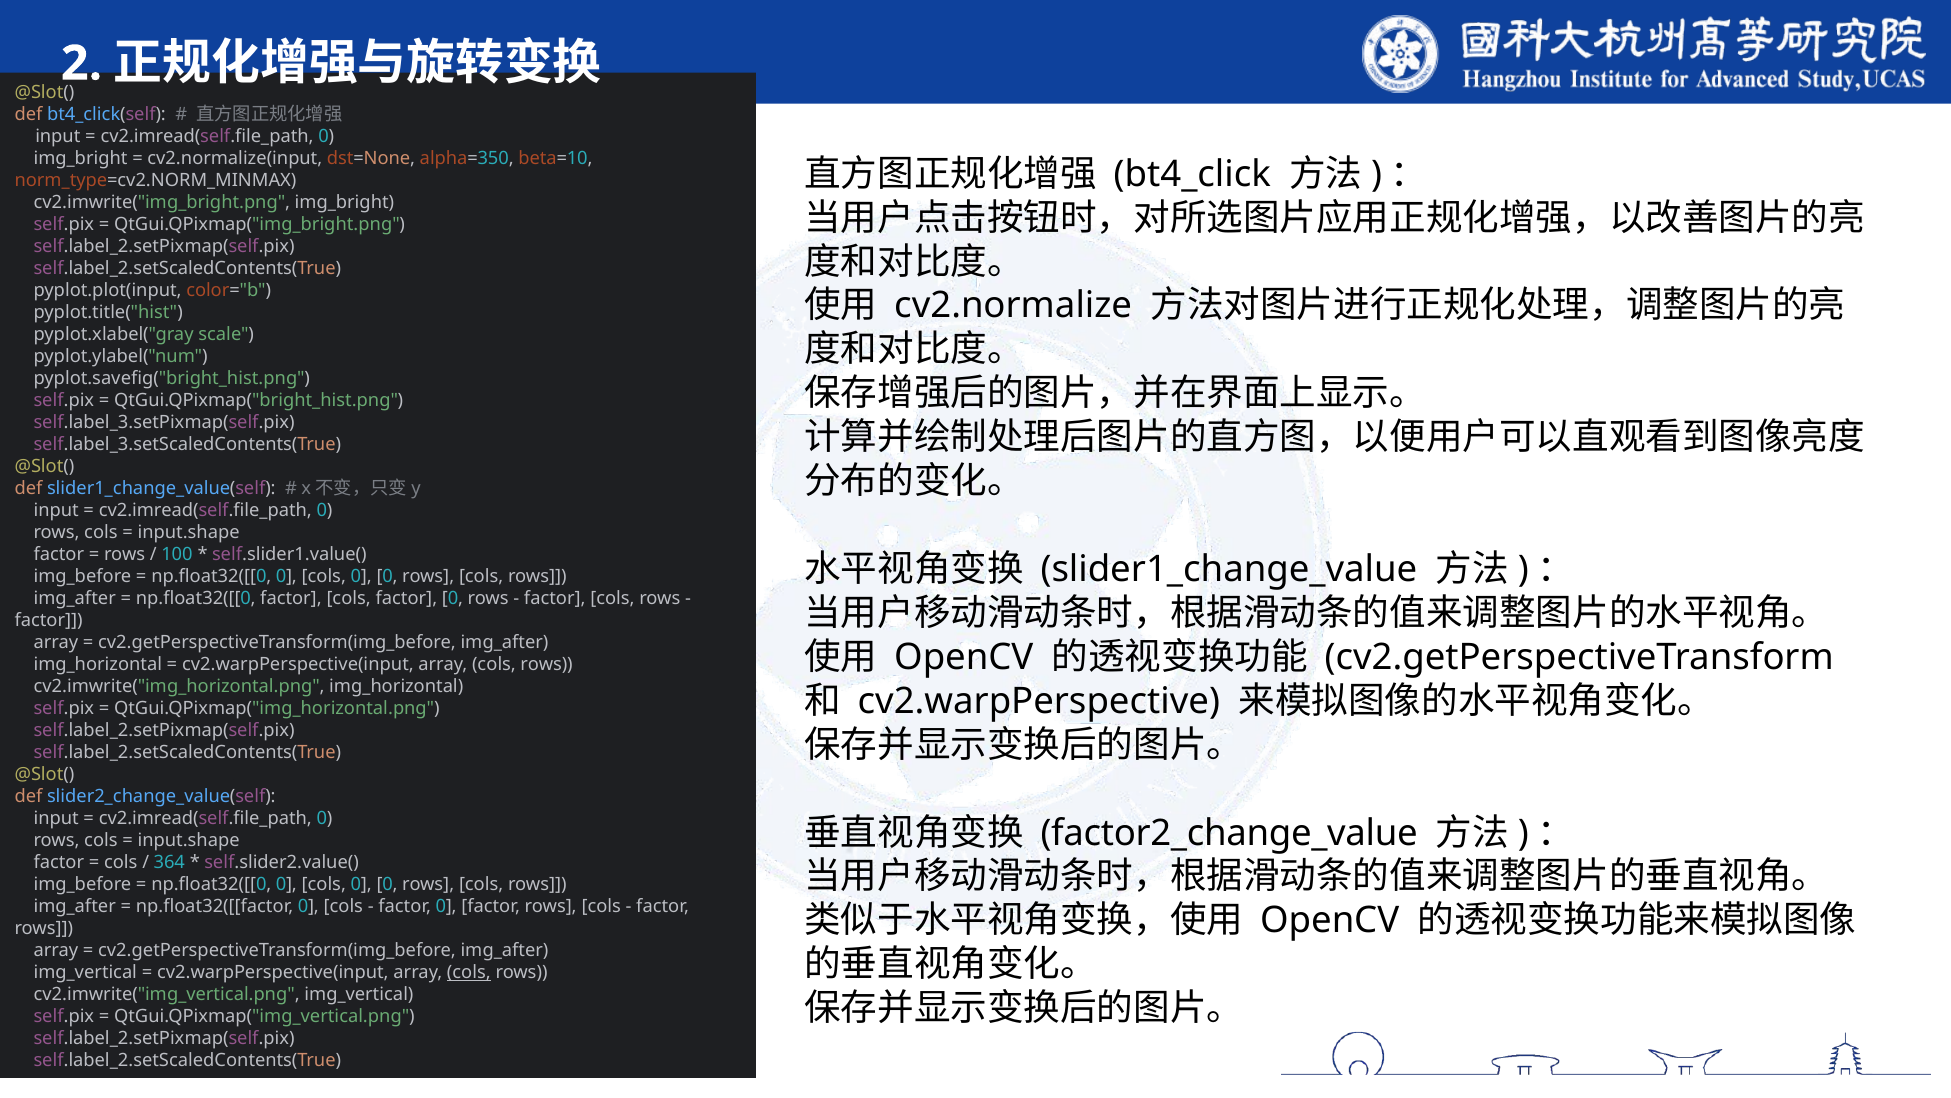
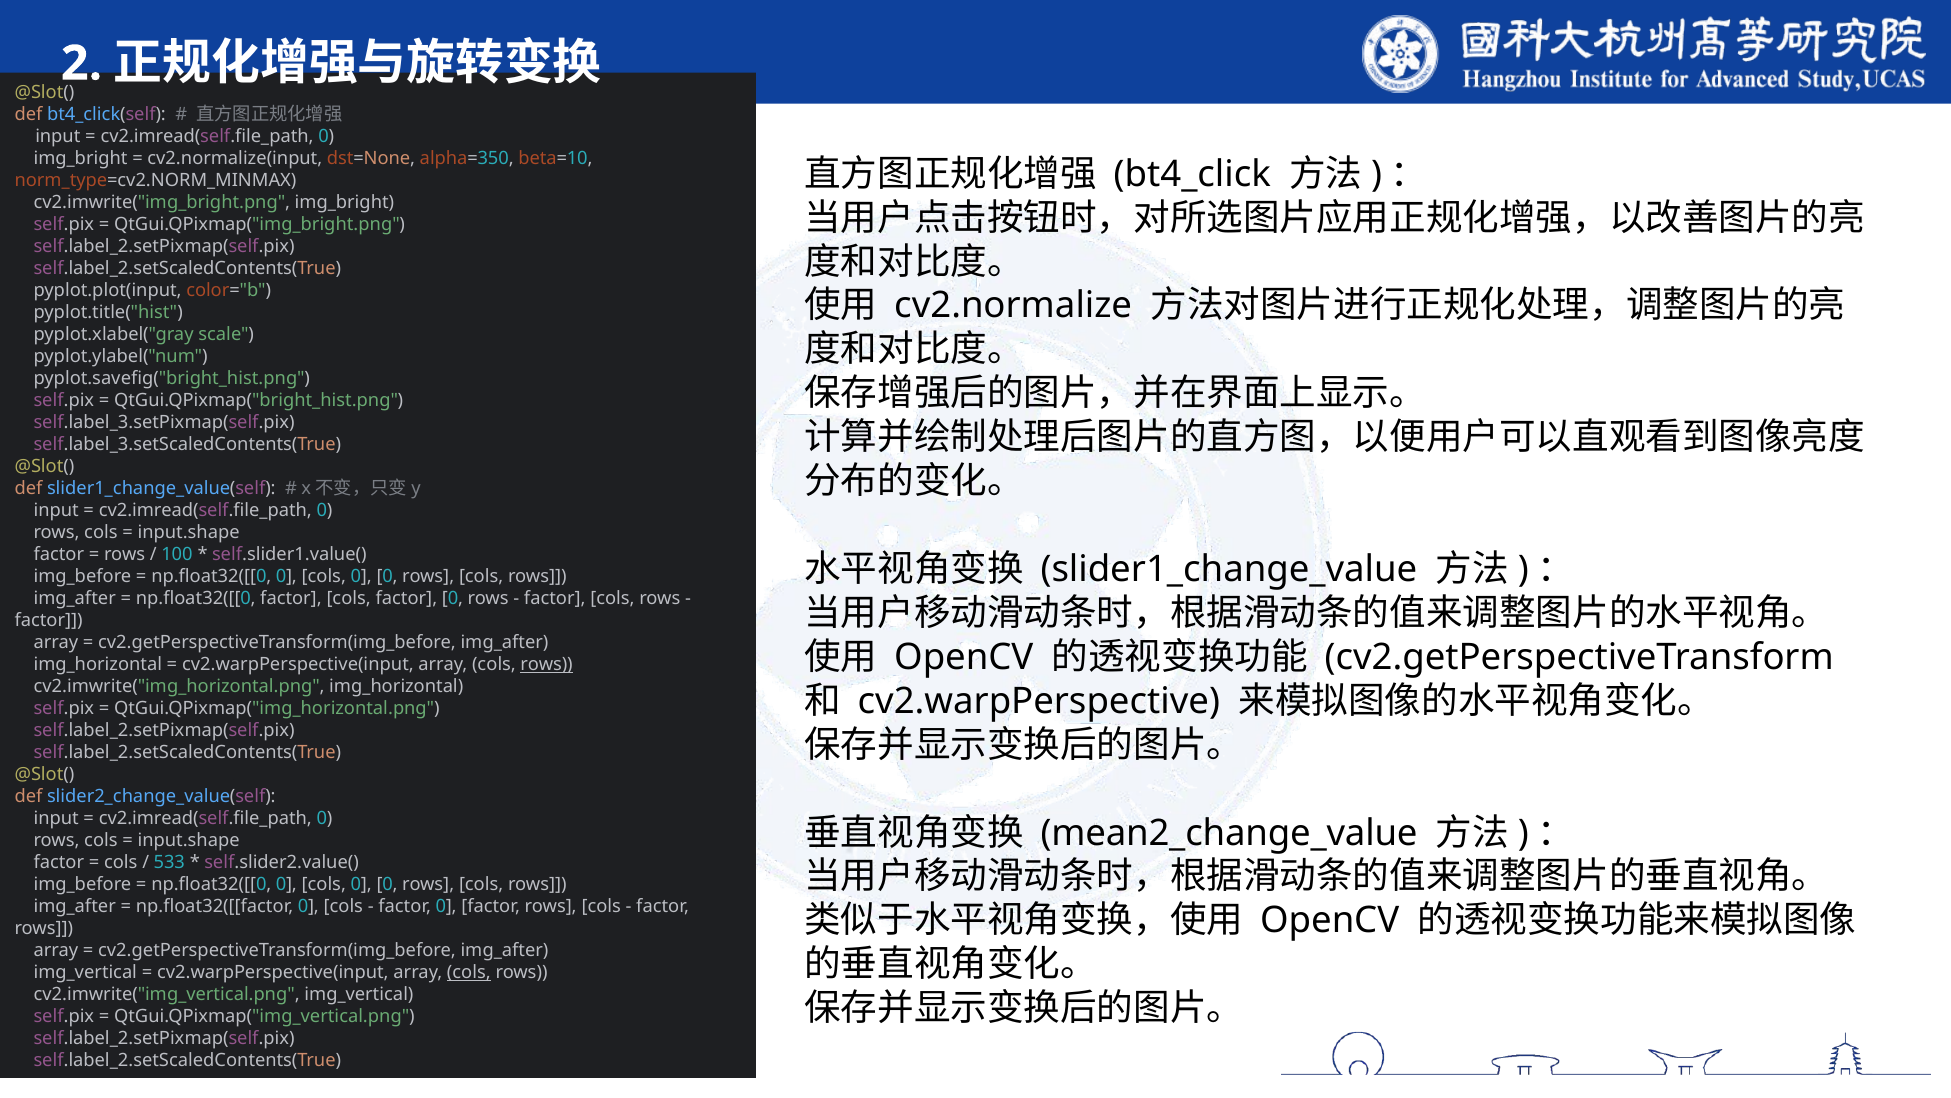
rows underline: none -> present (547, 664)
factor2_change_value: factor2_change_value -> mean2_change_value (1229, 833)
364: 364 -> 533 (169, 862)
